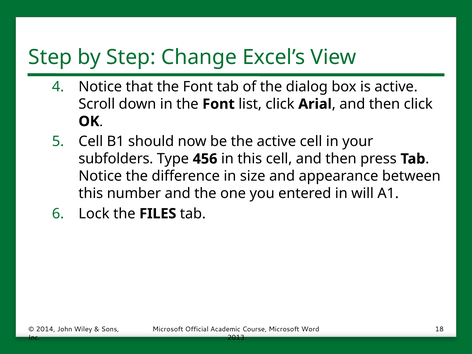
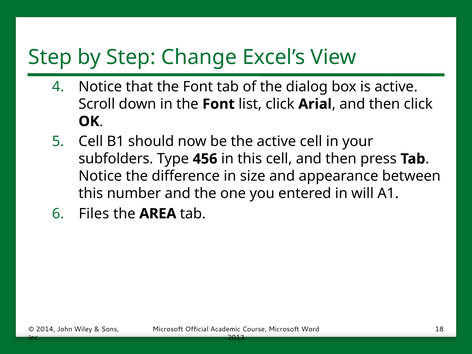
Lock: Lock -> Files (94, 214)
FILES: FILES -> AREA (158, 214)
